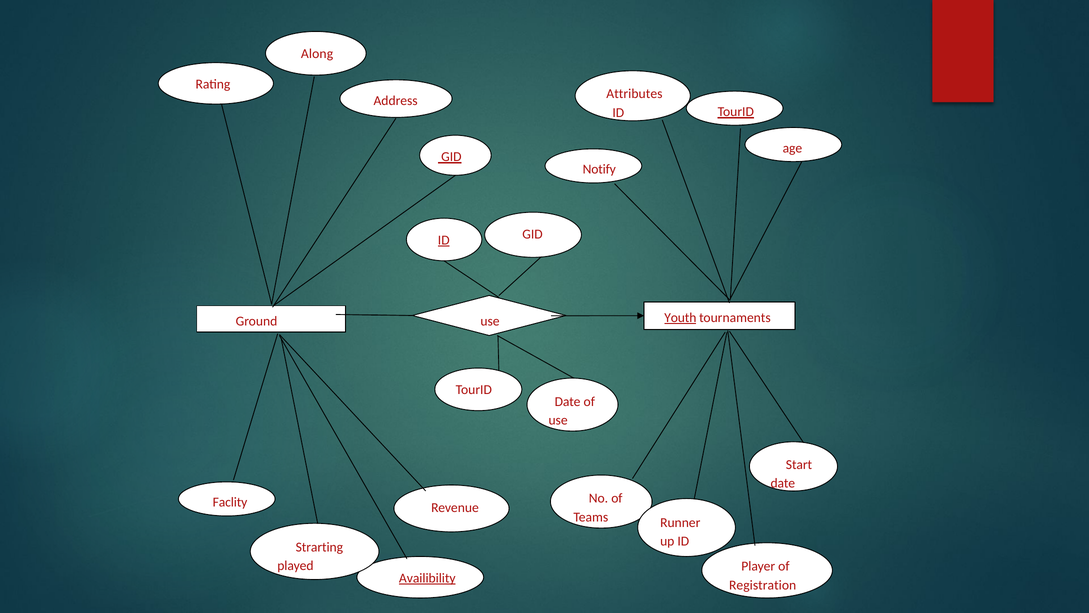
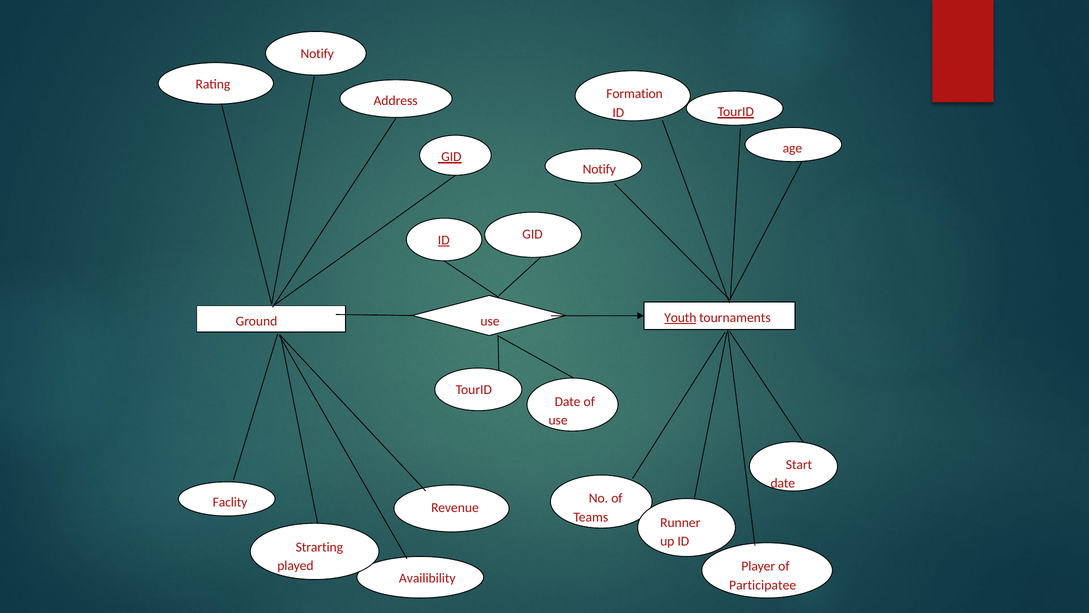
Along: Along -> Notify (317, 53)
Attributes: Attributes -> Formation (635, 94)
Availibility underline: present -> none (427, 578)
Registration: Registration -> Participatee (763, 585)
